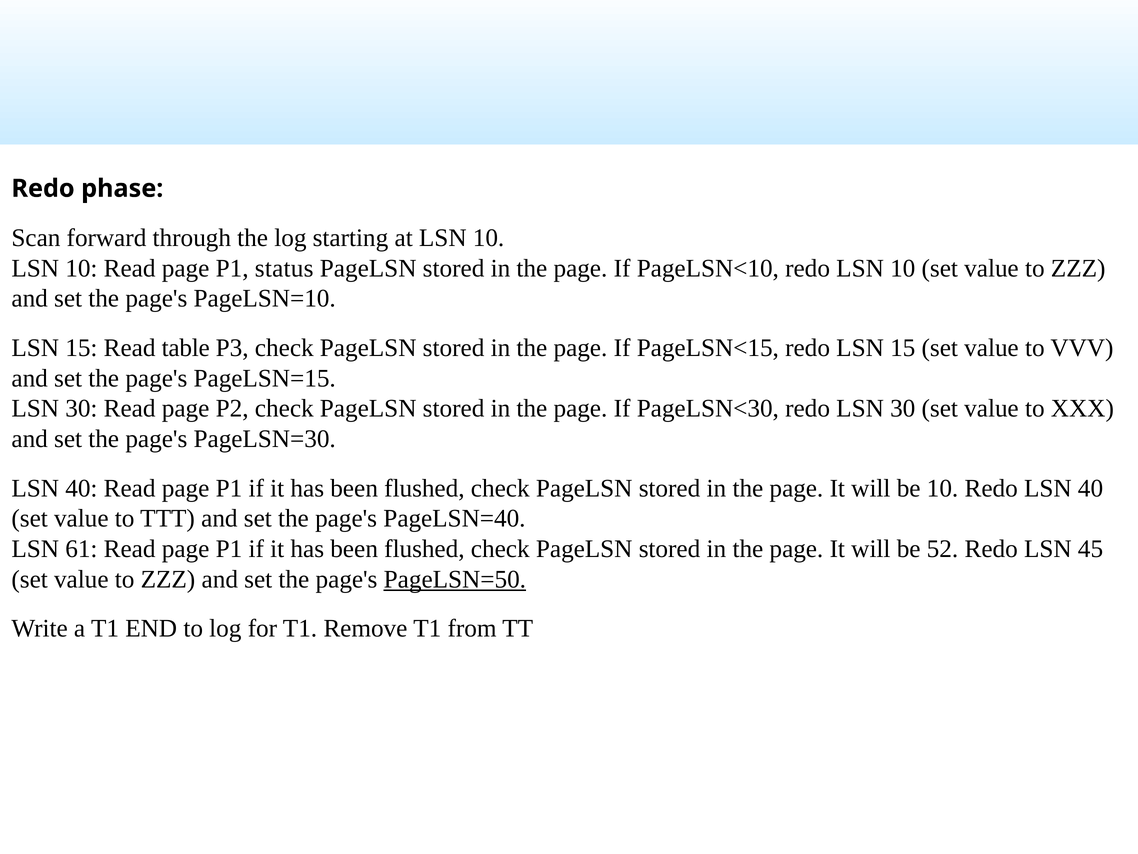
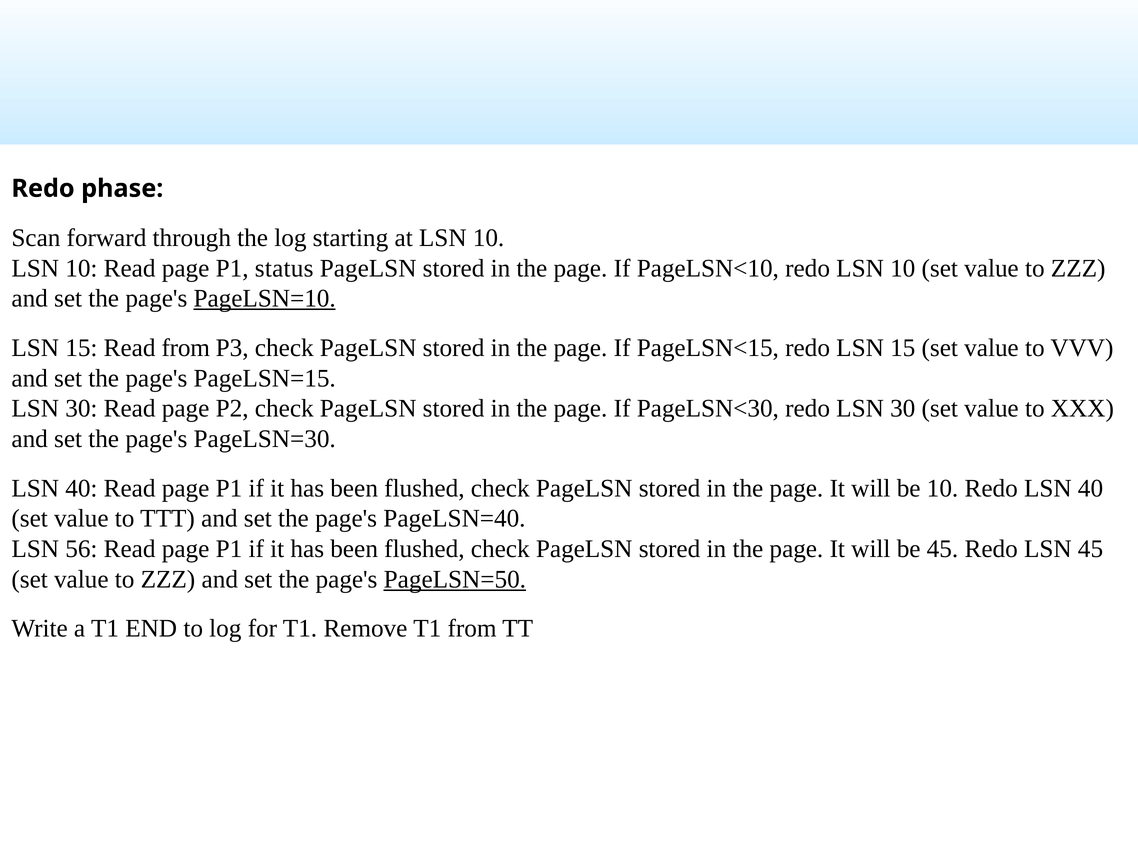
PageLSN=10 underline: none -> present (265, 298)
Read table: table -> from (186, 348)
61: 61 -> 56 (81, 549)
be 52: 52 -> 45 (942, 549)
